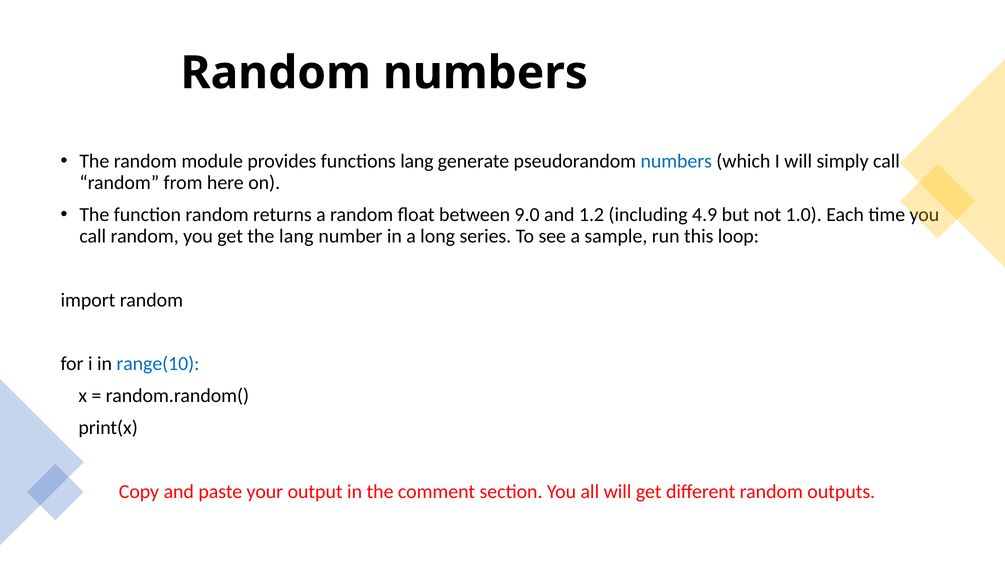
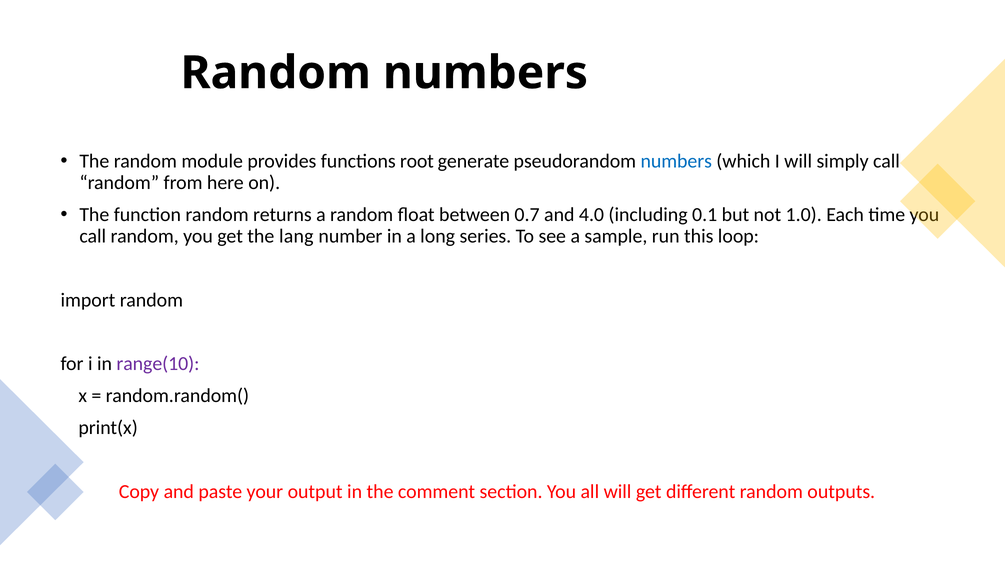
functions lang: lang -> root (417, 161)
9.0: 9.0 -> 0.7 (527, 215)
1.2: 1.2 -> 4.0 (592, 215)
4.9: 4.9 -> 0.1 (705, 215)
range(10 colour: blue -> purple (158, 364)
